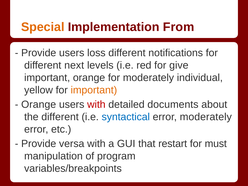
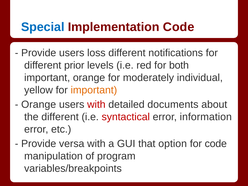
Special colour: orange -> blue (43, 27)
Implementation From: From -> Code (179, 27)
next: next -> prior (74, 65)
give: give -> both (179, 65)
syntactical colour: blue -> red (126, 117)
error moderately: moderately -> information (206, 117)
restart: restart -> option (173, 144)
for must: must -> code (216, 144)
